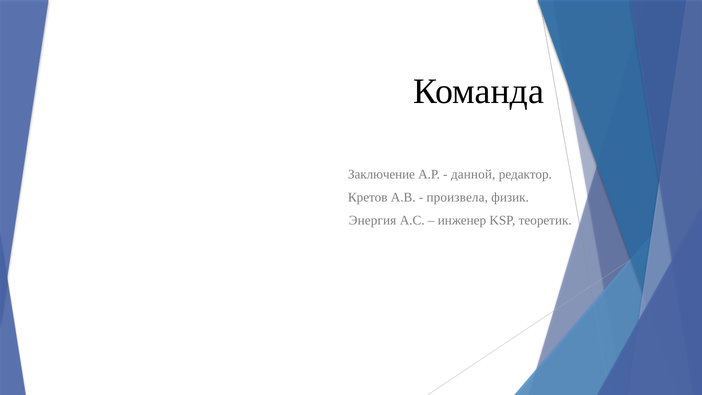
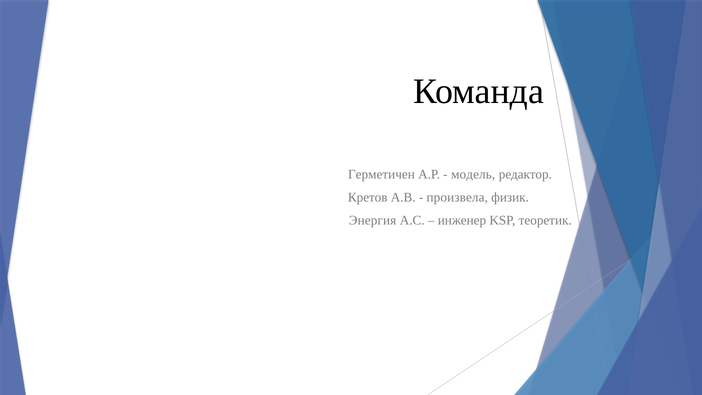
Заключение: Заключение -> Герметичен (381, 174)
данной: данной -> модель (473, 174)
